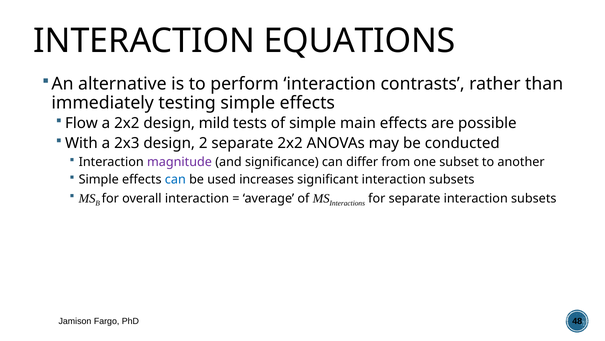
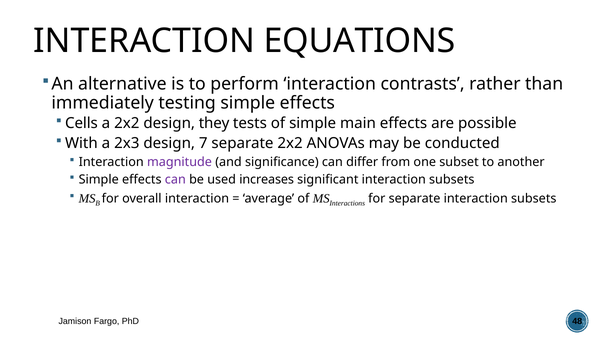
Flow: Flow -> Cells (81, 123)
mild: mild -> they (214, 123)
2: 2 -> 7 (203, 143)
can colour: blue -> purple (175, 179)
